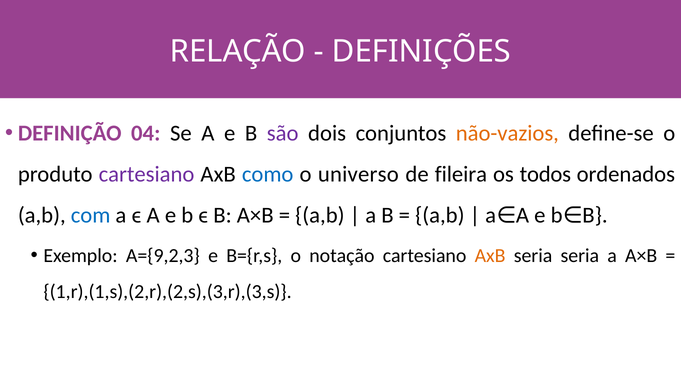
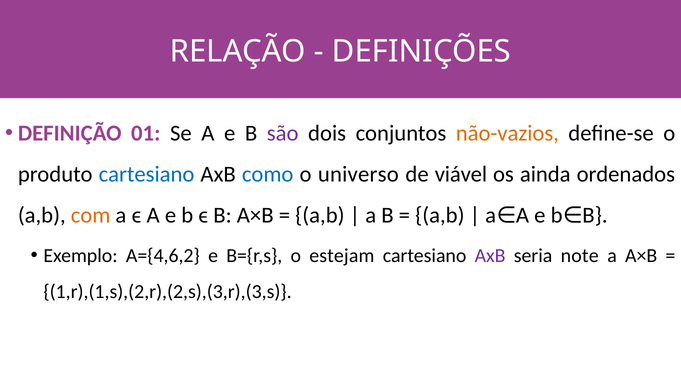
04: 04 -> 01 (146, 133)
cartesiano colour: purple -> blue (147, 174)
fileira: fileira -> viável (461, 174)
todos: todos -> ainda (545, 174)
com colour: blue -> orange (91, 215)
A={9,2,3: A={9,2,3 -> A={4,6,2 (163, 256)
notação: notação -> estejam (342, 256)
AxB colour: orange -> purple (490, 256)
seria seria: seria -> note (580, 256)
